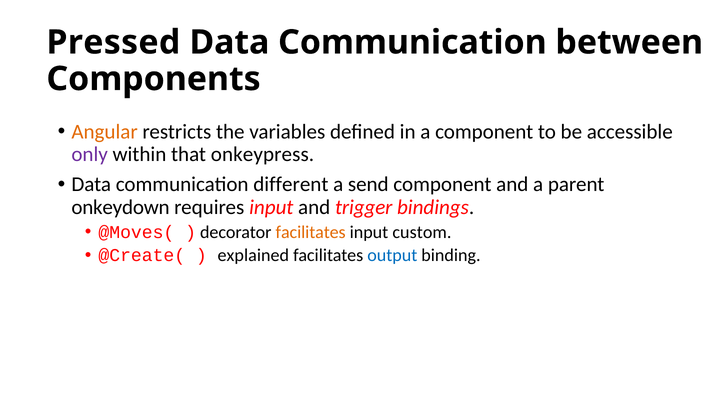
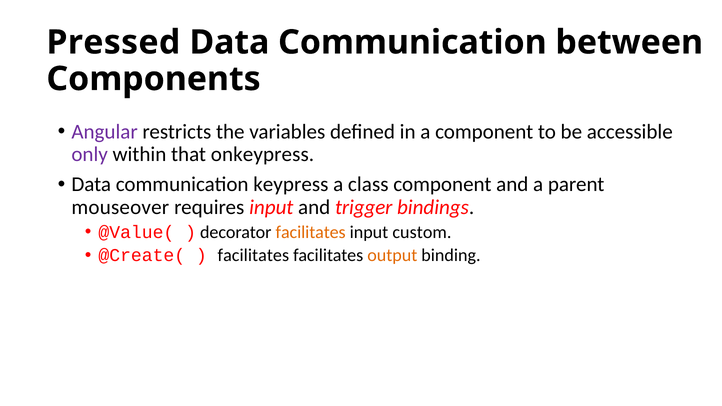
Angular colour: orange -> purple (105, 132)
different: different -> keypress (291, 185)
send: send -> class (368, 185)
onkeydown: onkeydown -> mouseover (120, 207)
@Moves(: @Moves( -> @Value( (136, 232)
explained: explained -> facilitates (253, 255)
output colour: blue -> orange (392, 255)
